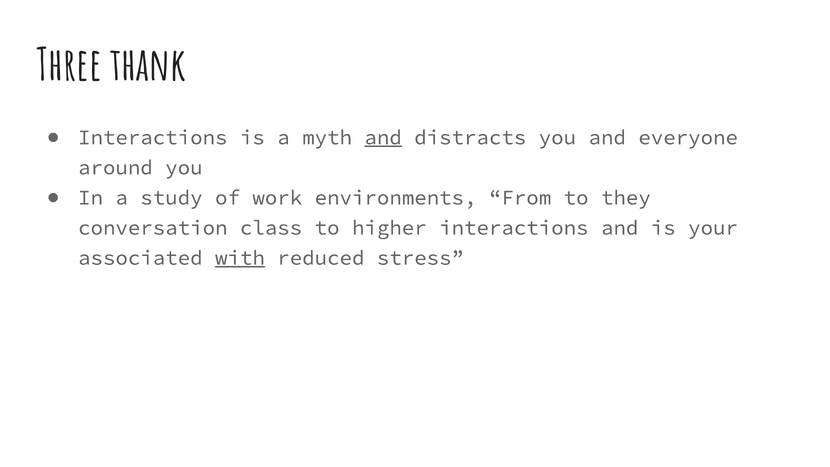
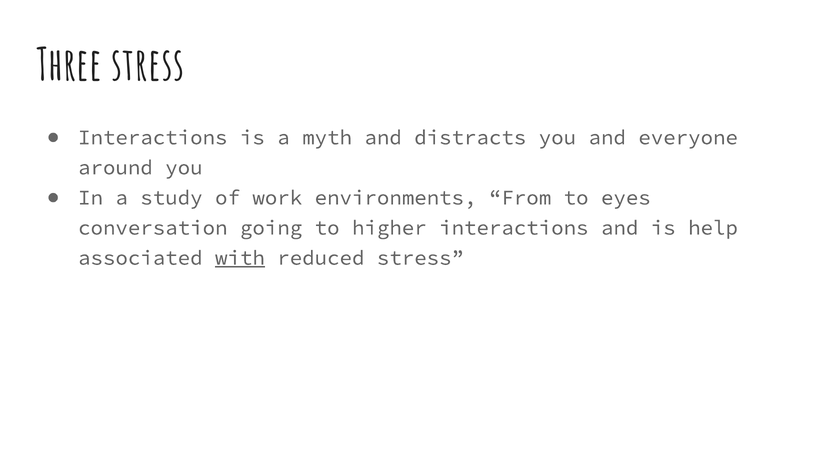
Three thank: thank -> stress (148, 66)
and underline: present -> none (383, 137)
they: they -> eyes (626, 198)
class: class -> going (271, 228)
your: your -> help (713, 228)
